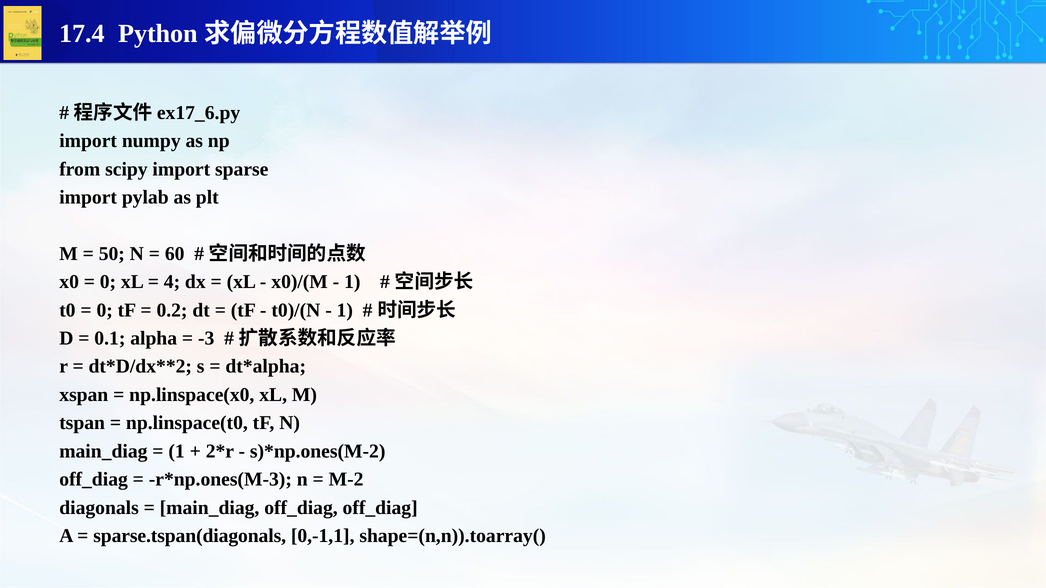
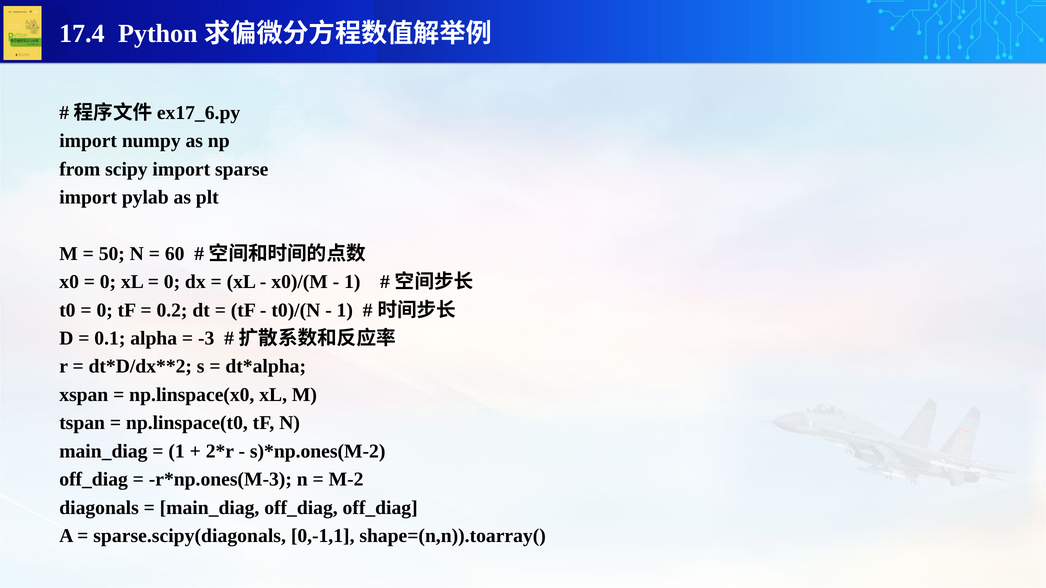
4: 4 -> 0 (172, 282)
sparse.tspan(diagonals: sparse.tspan(diagonals -> sparse.scipy(diagonals (190, 536)
